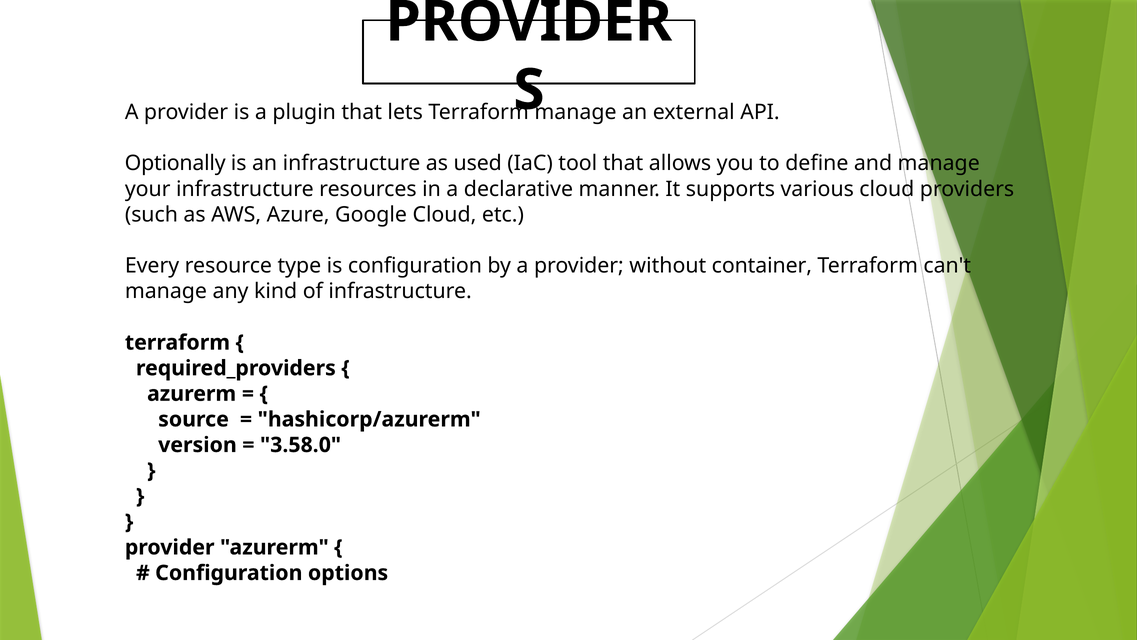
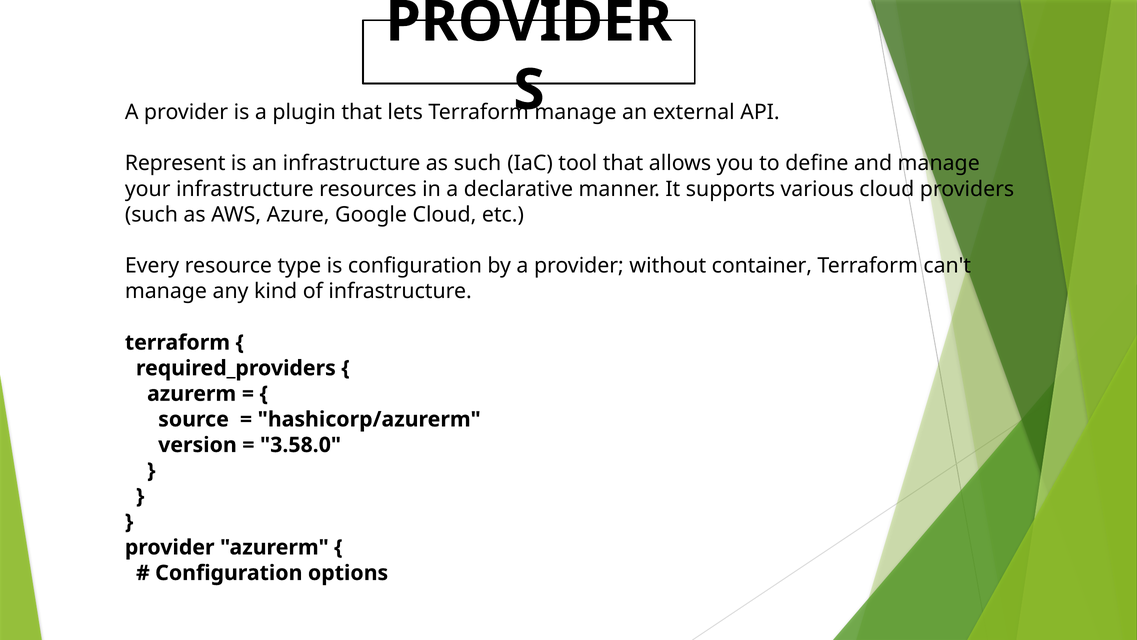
Optionally: Optionally -> Represent (175, 163)
as used: used -> such (478, 163)
